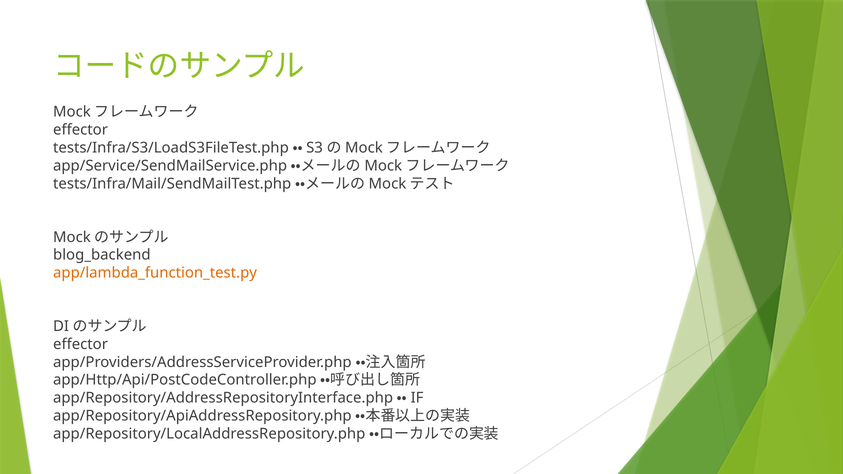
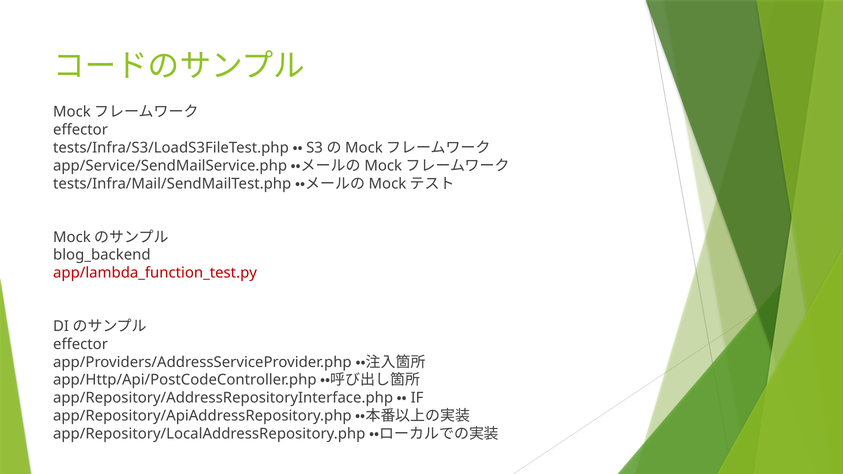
app/lambda_function_test.py colour: orange -> red (155, 273)
